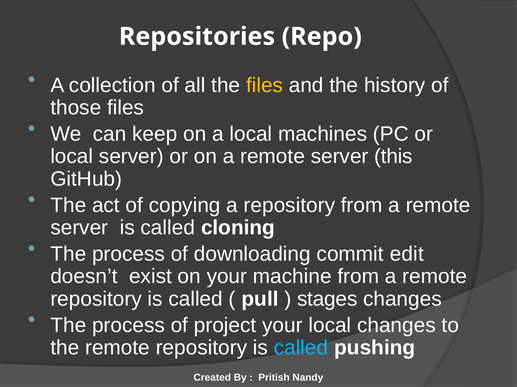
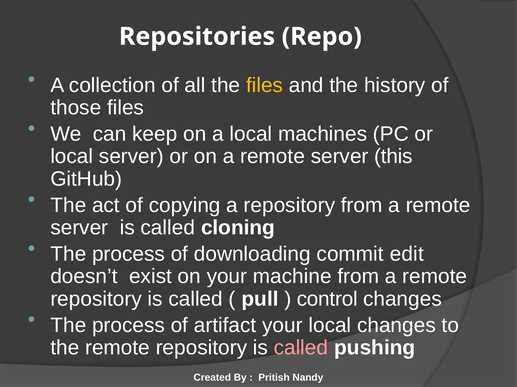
stages: stages -> control (327, 299)
project: project -> artifact (225, 326)
called colour: light blue -> pink (301, 348)
